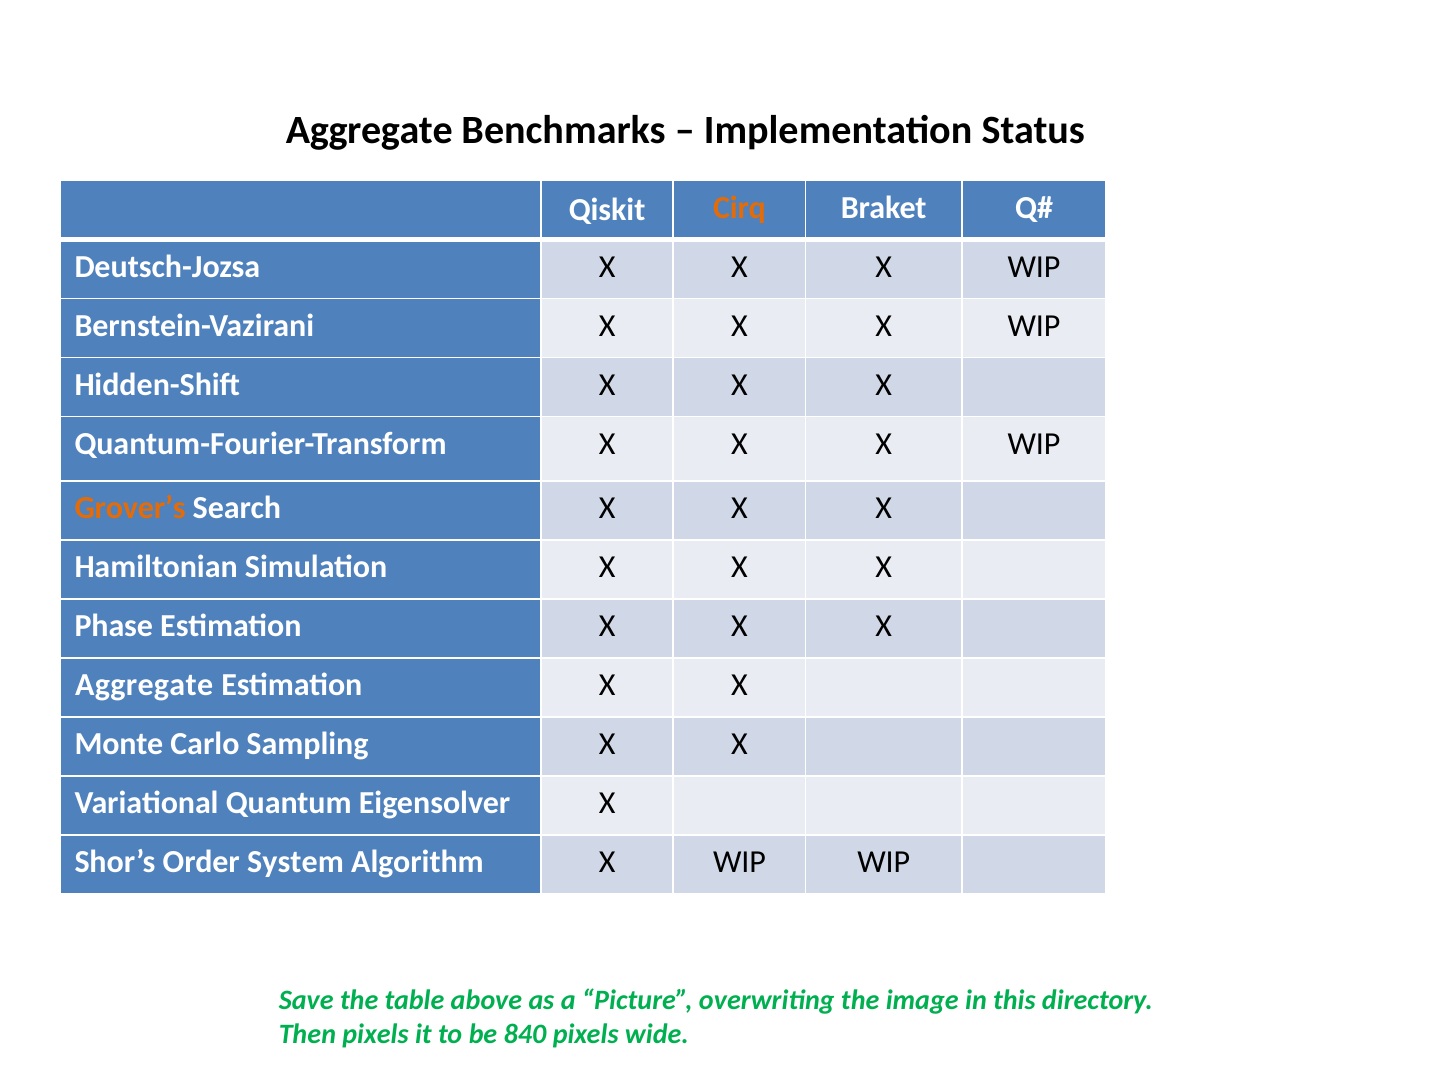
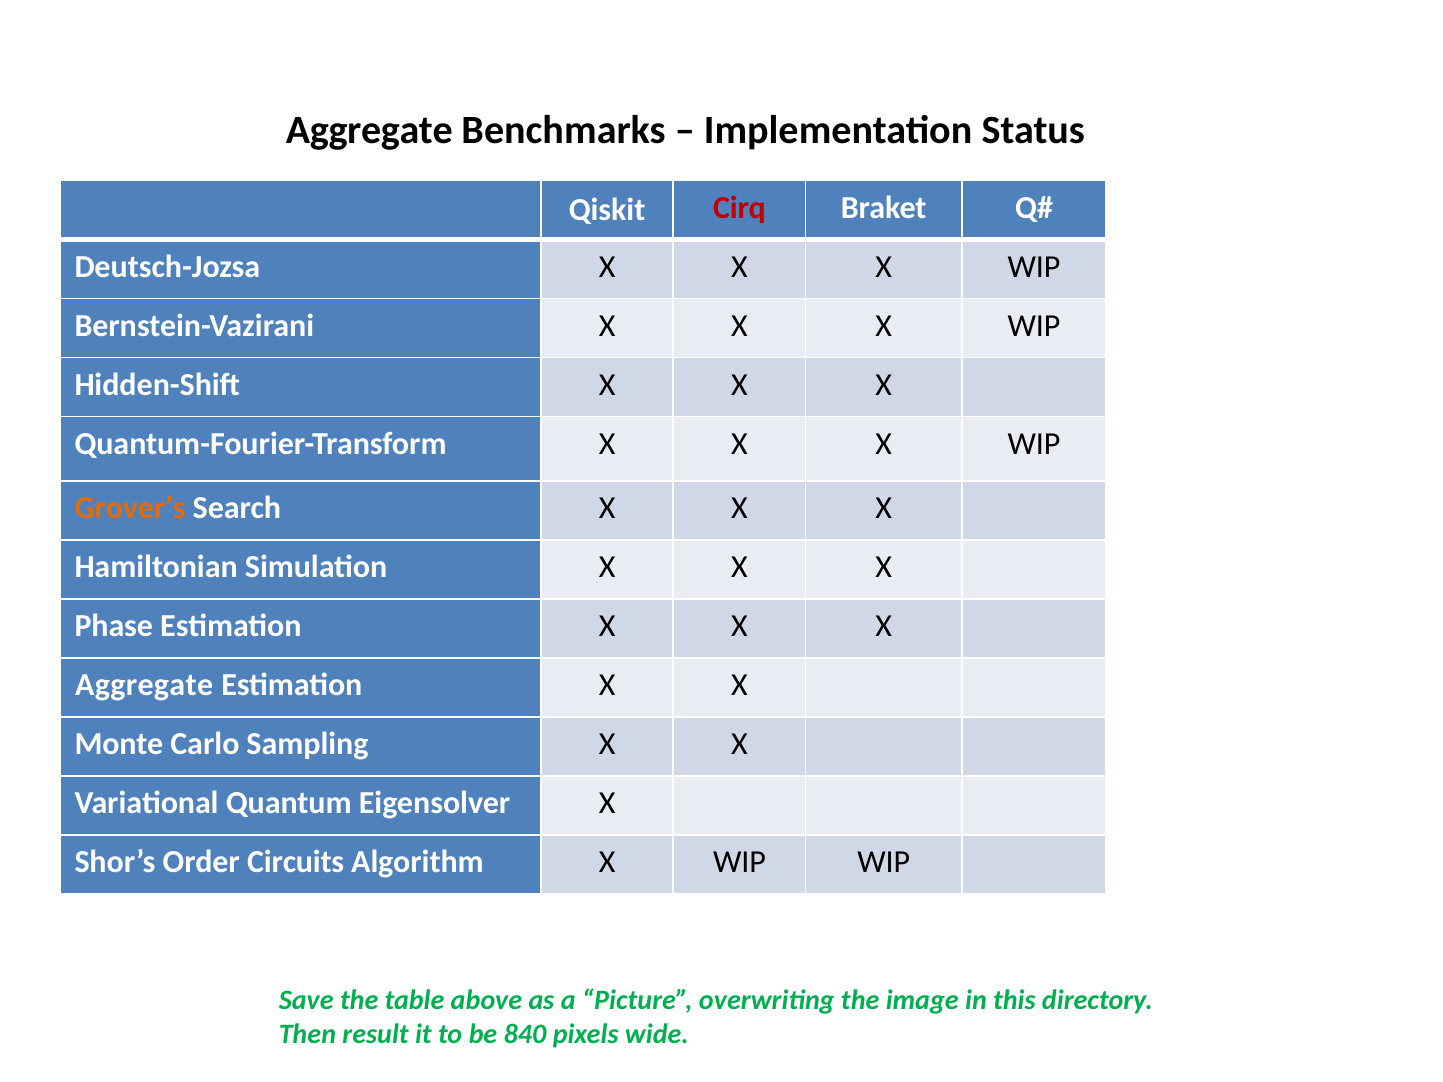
Cirq colour: orange -> red (739, 208)
System: System -> Circuits (296, 862)
Then pixels: pixels -> result (376, 1034)
